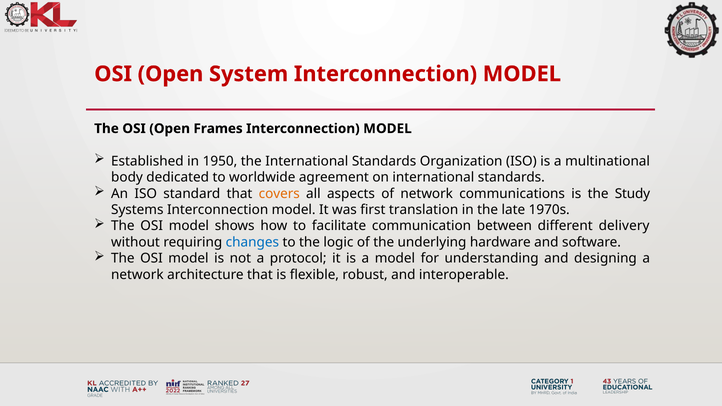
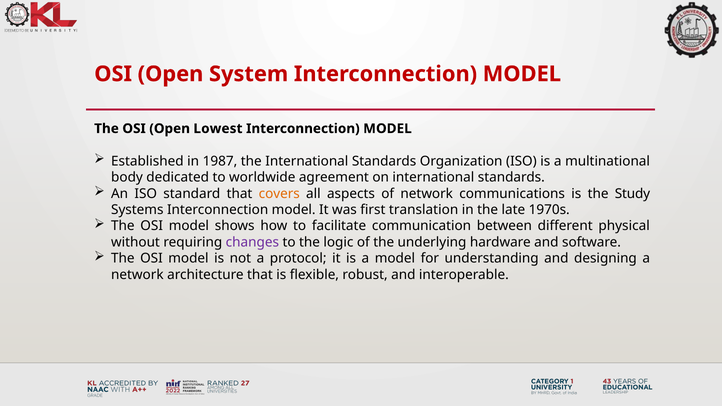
Frames: Frames -> Lowest (218, 129)
1950: 1950 -> 1987 (220, 161)
delivery: delivery -> physical (624, 226)
changes colour: blue -> purple (252, 242)
